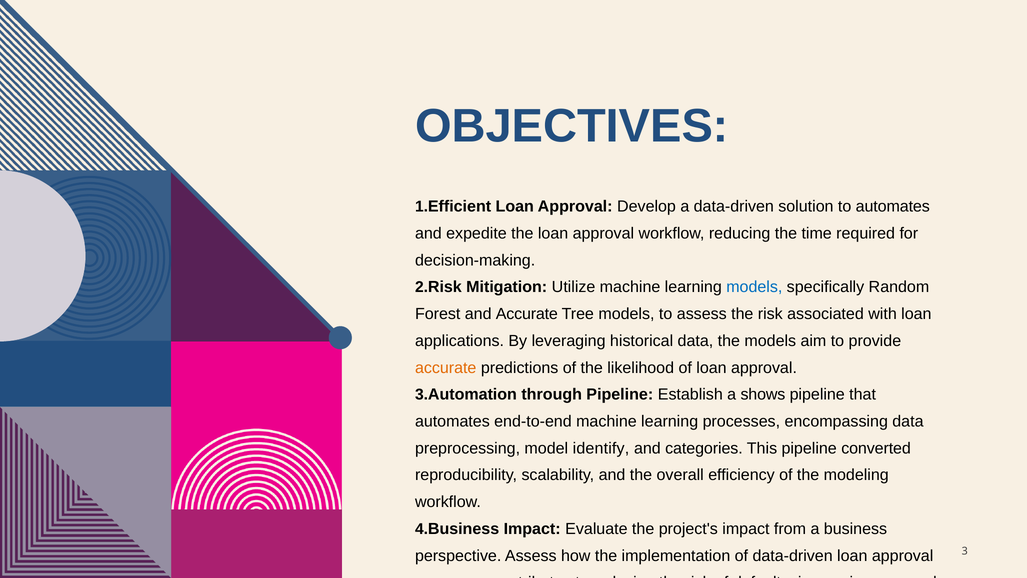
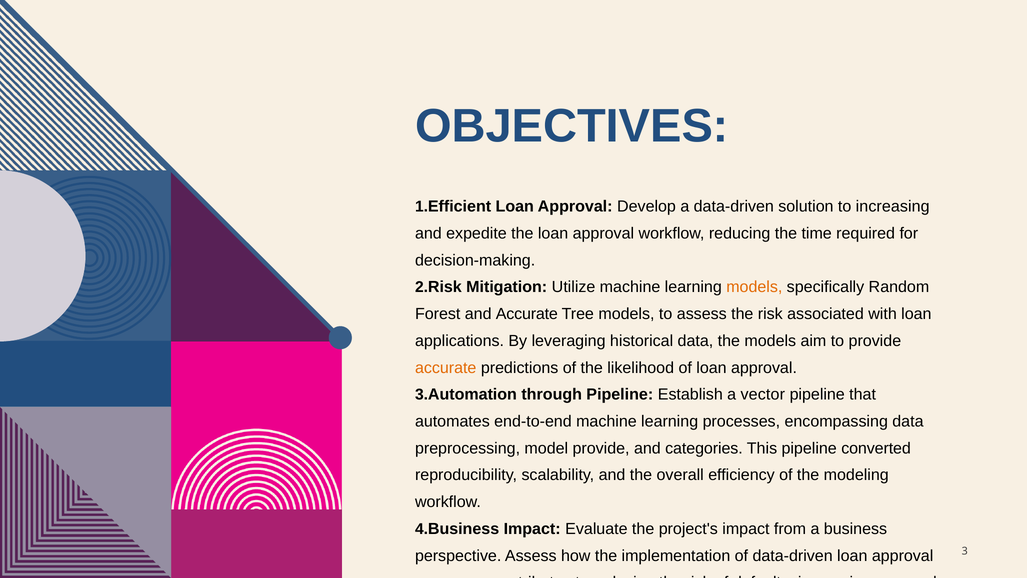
to automates: automates -> increasing (893, 207)
models colour: blue -> orange (754, 287)
shows: shows -> vector (763, 394)
model identify: identify -> provide (601, 448)
